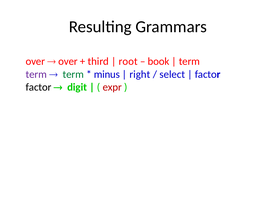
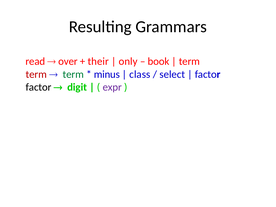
over: over -> read (35, 61)
third: third -> their (98, 61)
root: root -> only (128, 61)
term colour: purple -> red (36, 74)
right: right -> class (140, 74)
expr colour: red -> purple (112, 87)
